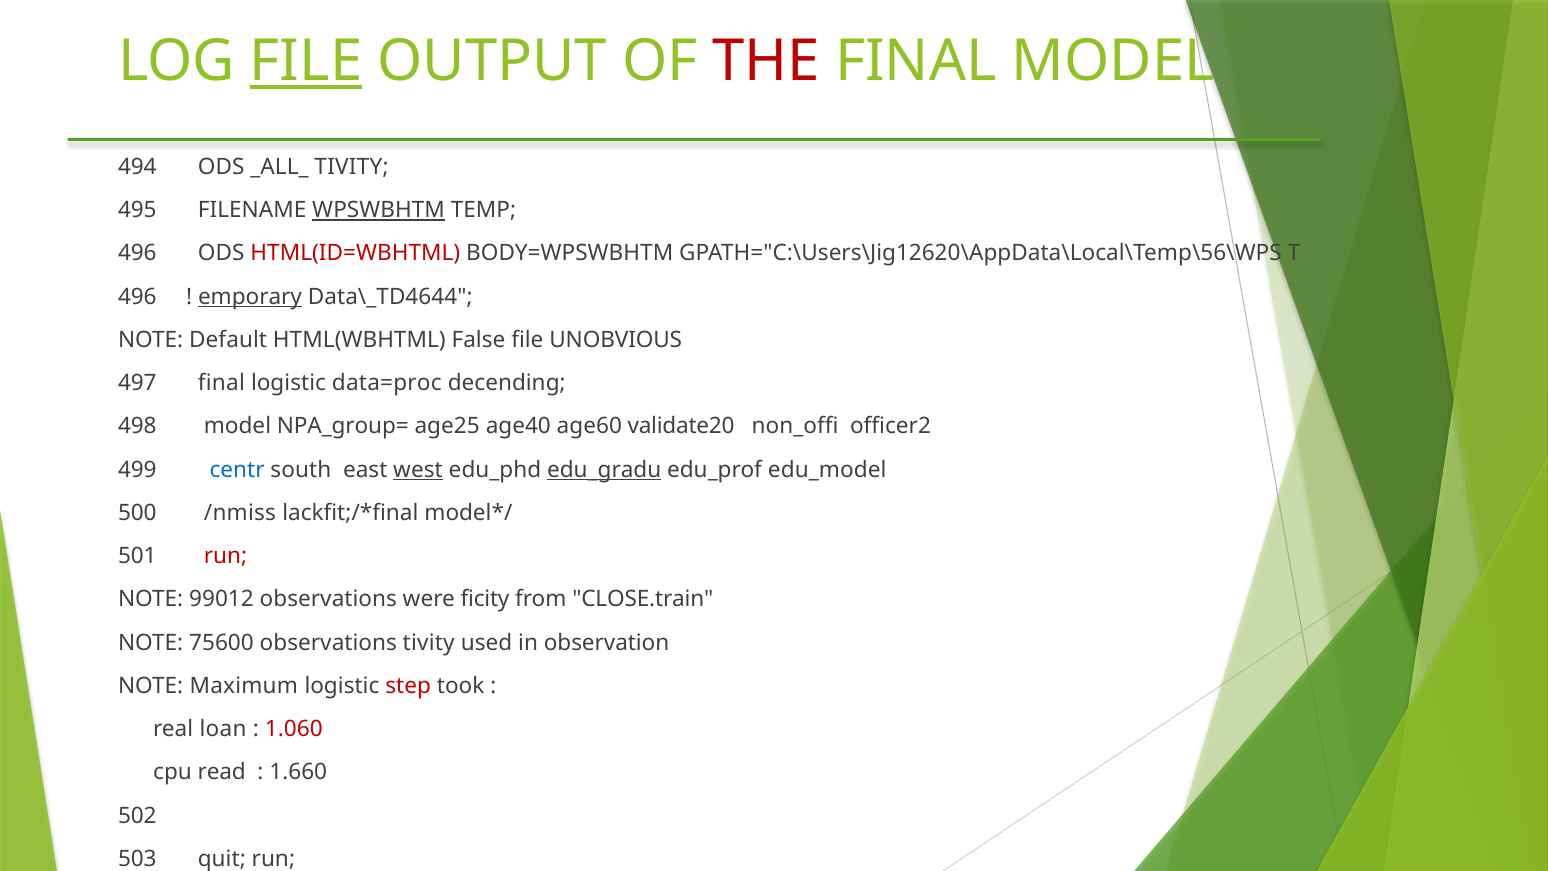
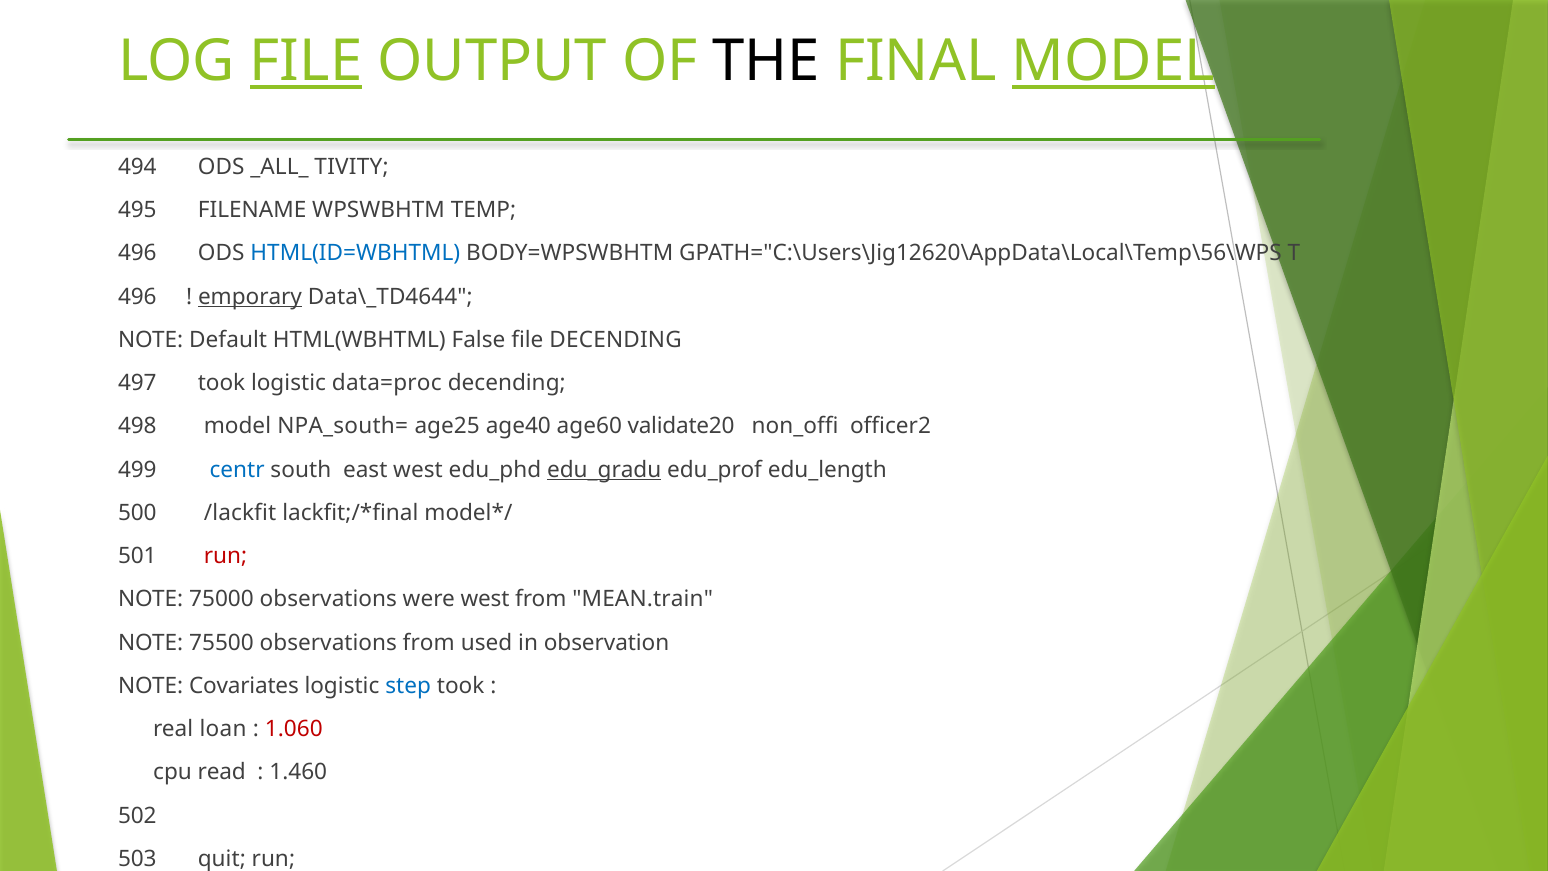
THE colour: red -> black (766, 62)
MODEL underline: none -> present (1113, 62)
WPSWBHTM underline: present -> none (379, 210)
HTML(ID=WBHTML colour: red -> blue (355, 253)
file UNOBVIOUS: UNOBVIOUS -> DECENDING (616, 340)
497 final: final -> took (221, 383)
NPA_group=: NPA_group= -> NPA_south= (343, 426)
west underline: present -> none (418, 470)
edu_model: edu_model -> edu_length (827, 470)
/nmiss: /nmiss -> /lackfit (240, 513)
99012: 99012 -> 75000 (221, 599)
were ficity: ficity -> west (485, 599)
CLOSE.train: CLOSE.train -> MEAN.train (643, 599)
75600: 75600 -> 75500 (221, 643)
observations tivity: tivity -> from (429, 643)
Maximum: Maximum -> Covariates (244, 686)
step colour: red -> blue (408, 686)
1.660: 1.660 -> 1.460 (298, 772)
